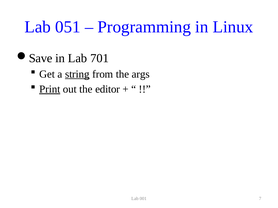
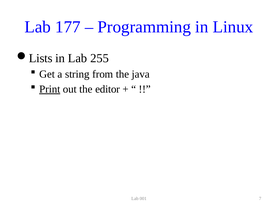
051: 051 -> 177 (68, 27)
Save: Save -> Lists (41, 58)
701: 701 -> 255 (100, 58)
string underline: present -> none (77, 74)
args: args -> java (141, 74)
